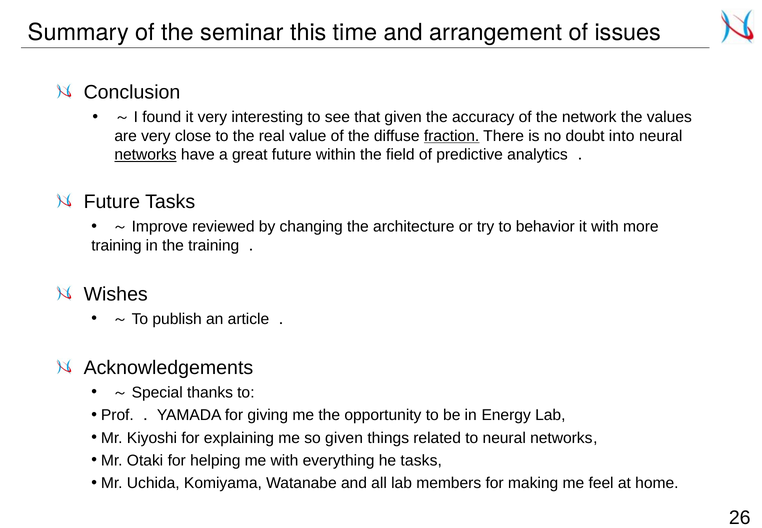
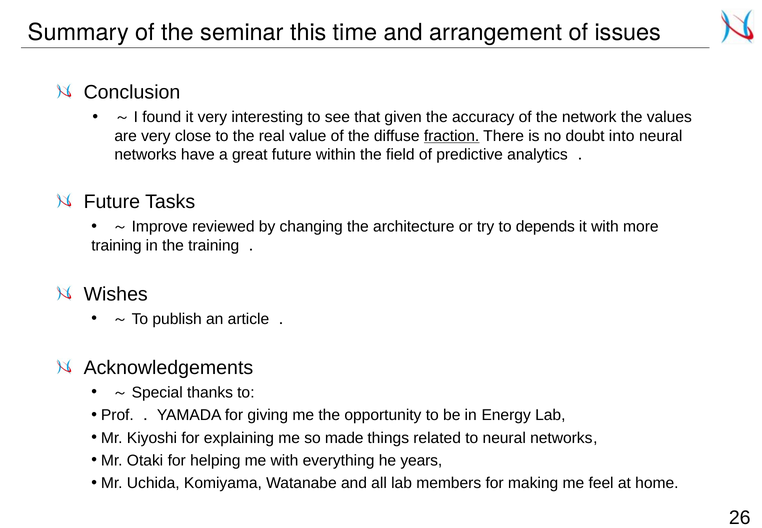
networks underline: present -> none (146, 155)
behavior: behavior -> depends (545, 227)
so given: given -> made (344, 437)
he tasks: tasks -> years (421, 460)
